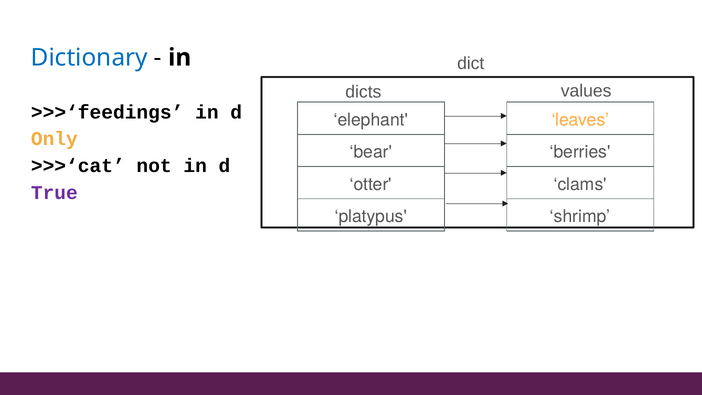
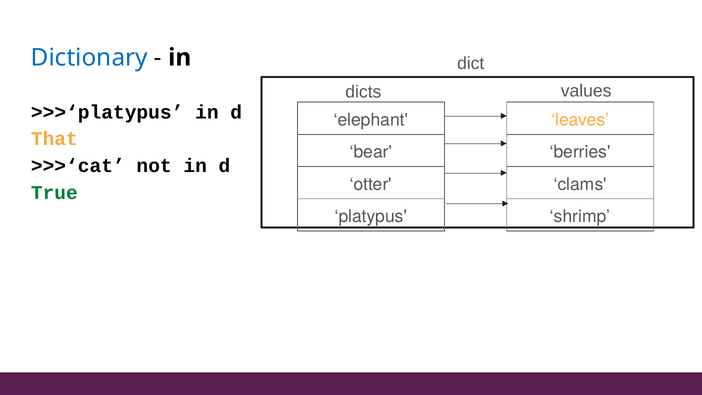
>>>‘feedings: >>>‘feedings -> >>>‘platypus (107, 112)
Only: Only -> That (54, 139)
True colour: purple -> green (54, 193)
